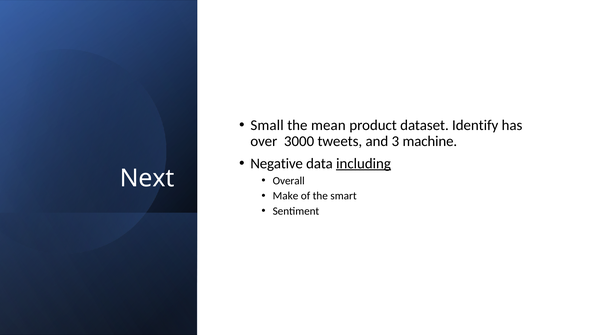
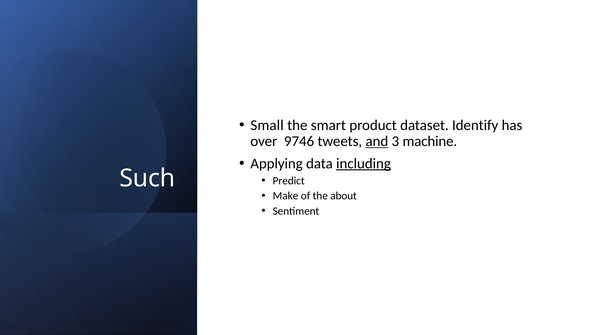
mean: mean -> smart (328, 125)
3000: 3000 -> 9746 (299, 141)
and underline: none -> present (377, 141)
Negative: Negative -> Applying (277, 163)
Next: Next -> Such (147, 178)
Overall: Overall -> Predict (289, 181)
smart: smart -> about (344, 196)
